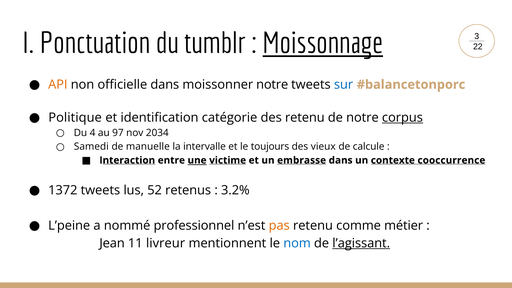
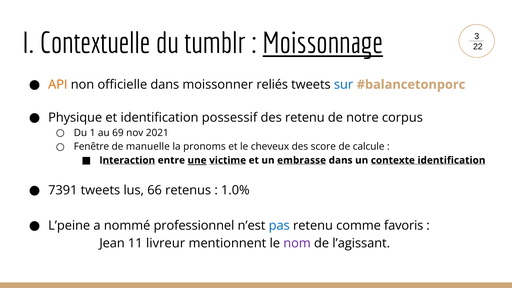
Ponctuation: Ponctuation -> Contextuelle (95, 43)
moissonner notre: notre -> reliés (272, 85)
Politique: Politique -> Physique (75, 118)
catégorie: catégorie -> possessif (230, 118)
corpus underline: present -> none (402, 118)
4: 4 -> 1 (93, 133)
97: 97 -> 69 (118, 133)
2034: 2034 -> 2021 (157, 133)
Samedi: Samedi -> Fenêtre (91, 147)
intervalle: intervalle -> pronoms (204, 147)
toujours: toujours -> cheveux (270, 147)
vieux: vieux -> score (323, 147)
contexte cooccurrence: cooccurrence -> identification (451, 160)
1372: 1372 -> 7391 (63, 190)
52: 52 -> 66 (155, 190)
3.2%: 3.2% -> 1.0% (235, 190)
pas colour: orange -> blue (279, 225)
métier: métier -> favoris (404, 225)
nom colour: blue -> purple (297, 243)
l’agissant underline: present -> none (361, 243)
